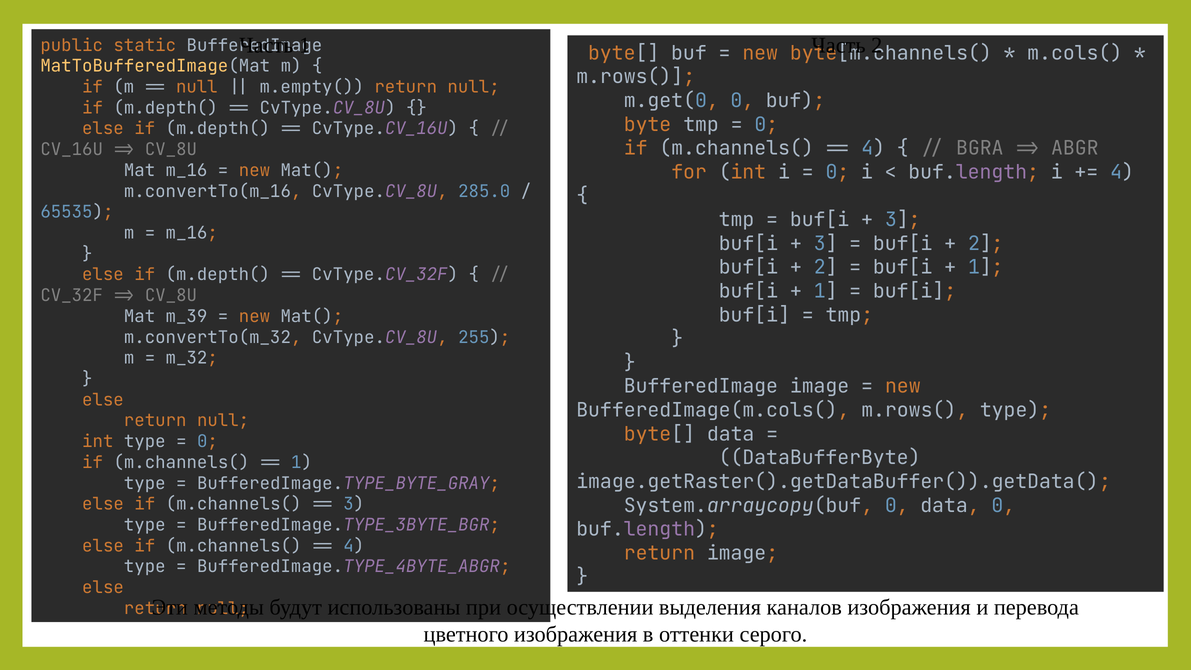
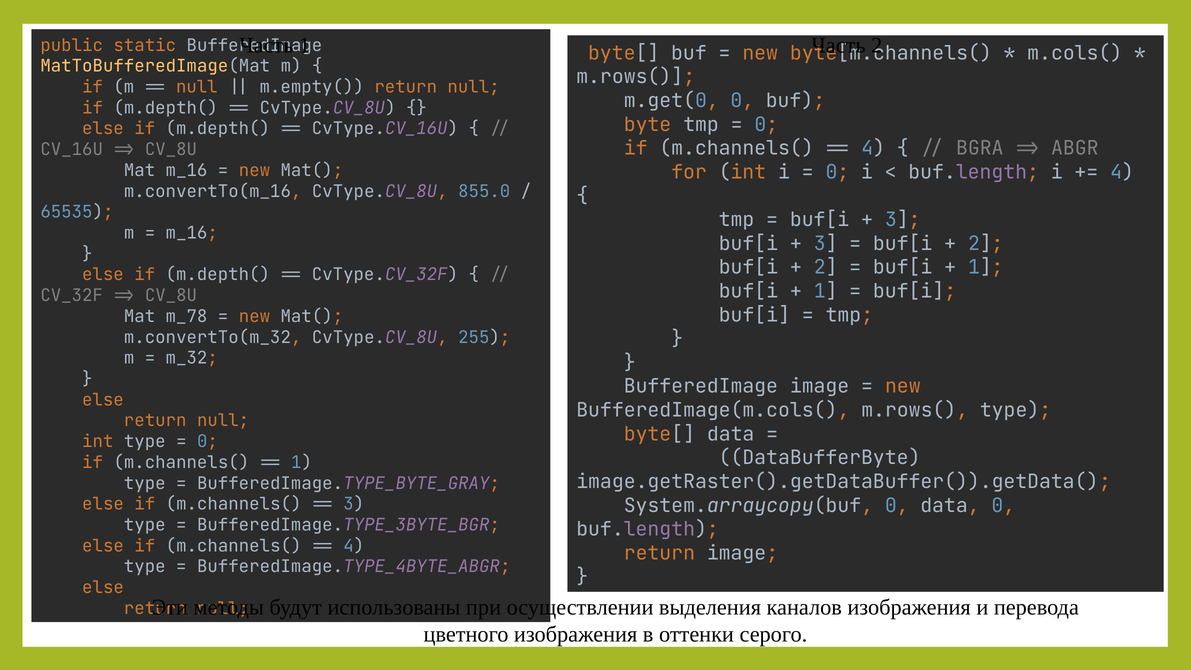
285.0: 285.0 -> 855.0 (484, 191)
m_39: m_39 -> m_78 (186, 316)
